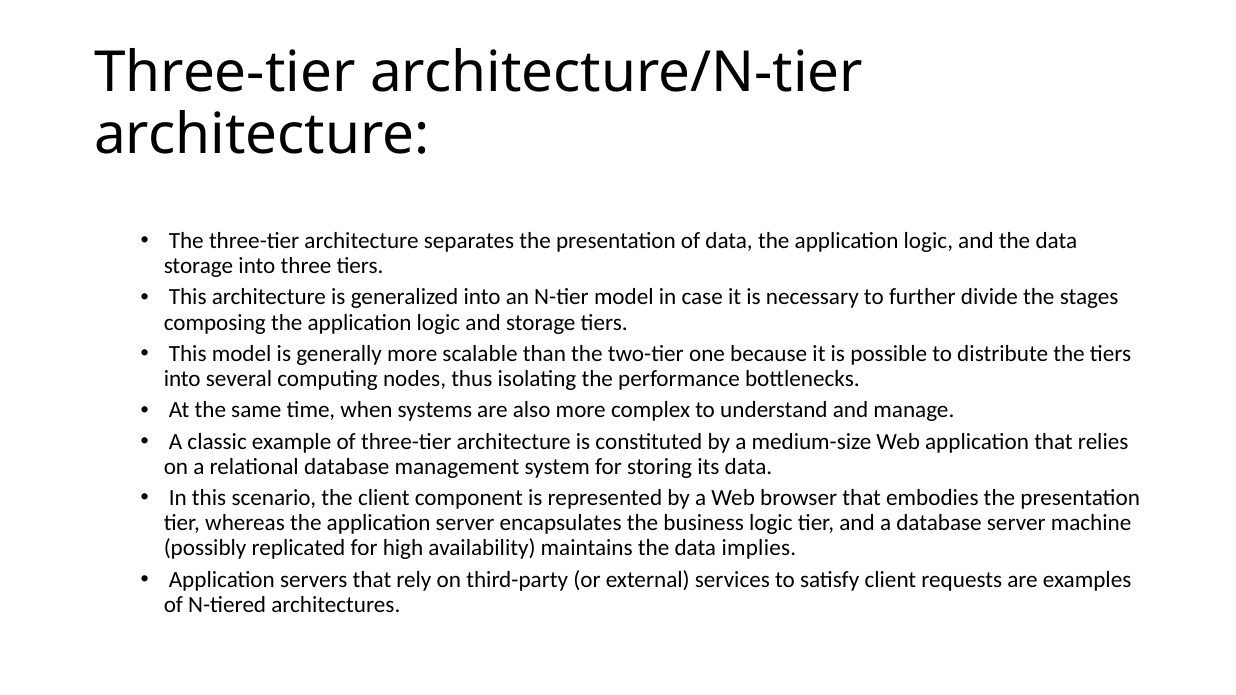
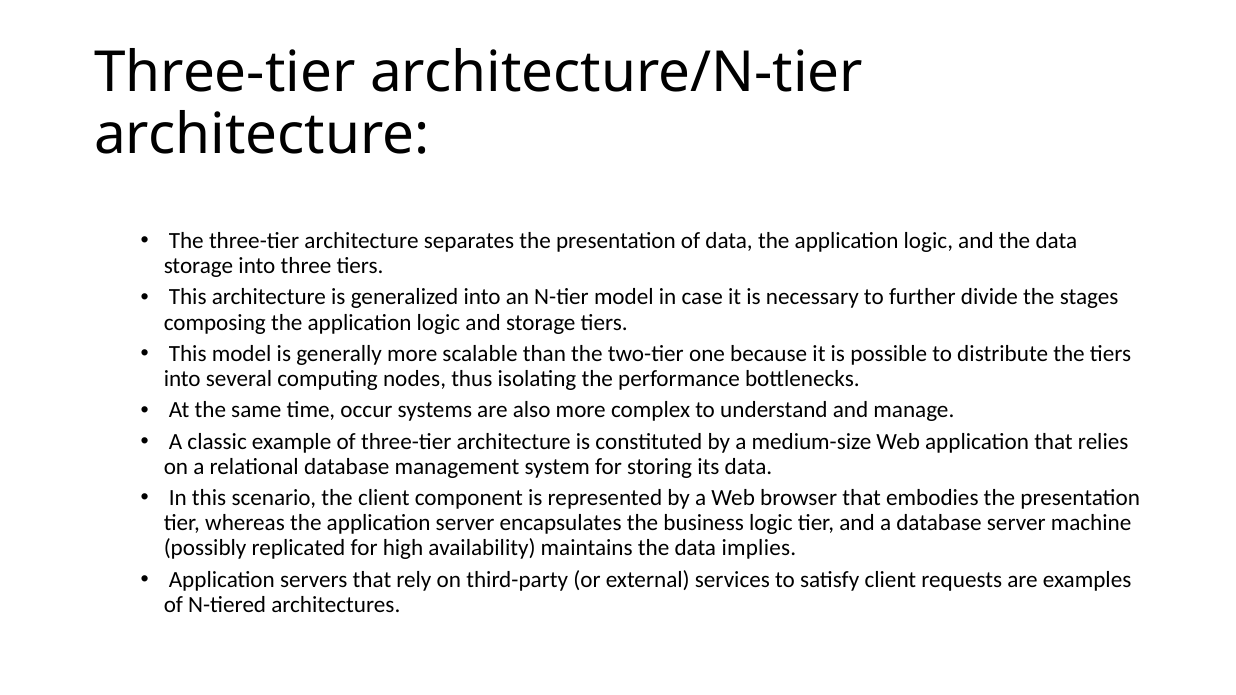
when: when -> occur (366, 410)
